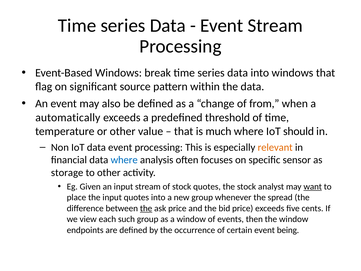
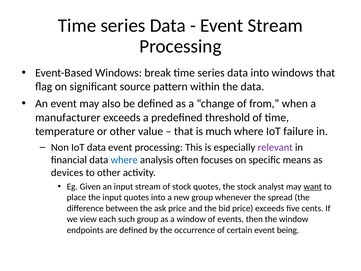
automatically: automatically -> manufacturer (68, 117)
should: should -> failure (298, 131)
relevant colour: orange -> purple (275, 147)
sensor: sensor -> means (297, 160)
storage: storage -> devices (67, 172)
the underline: present -> none (146, 208)
